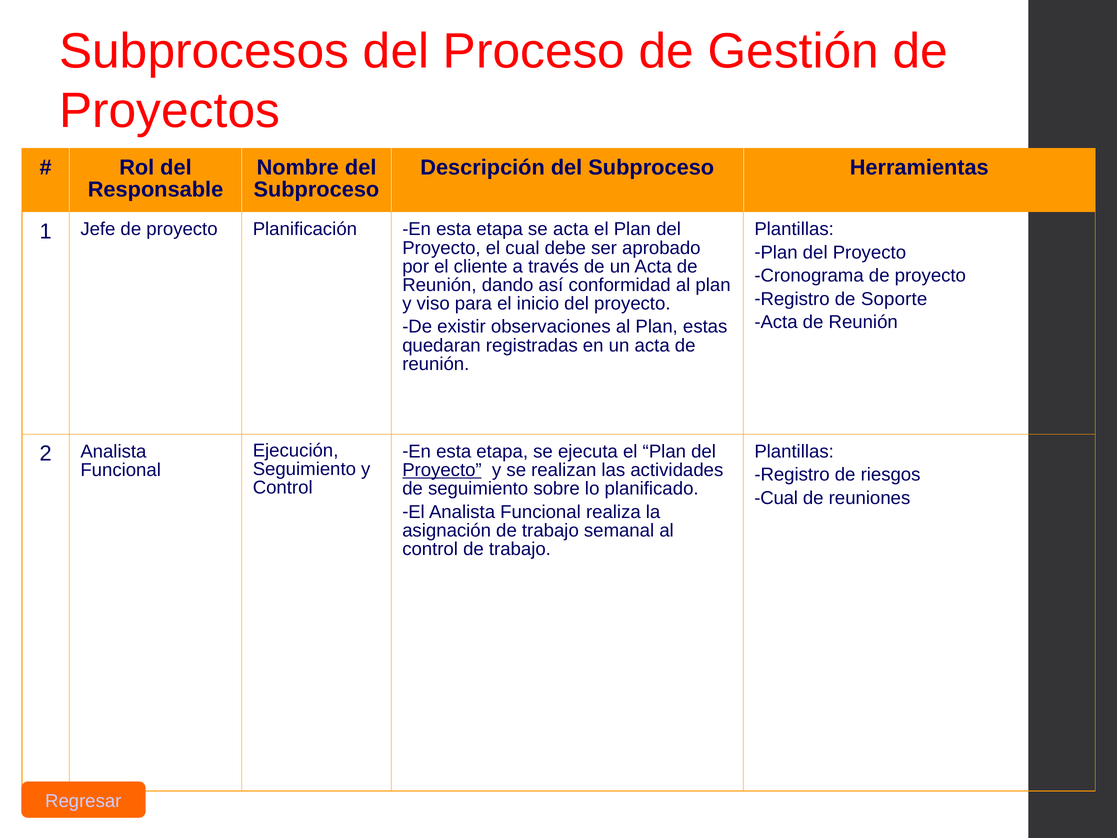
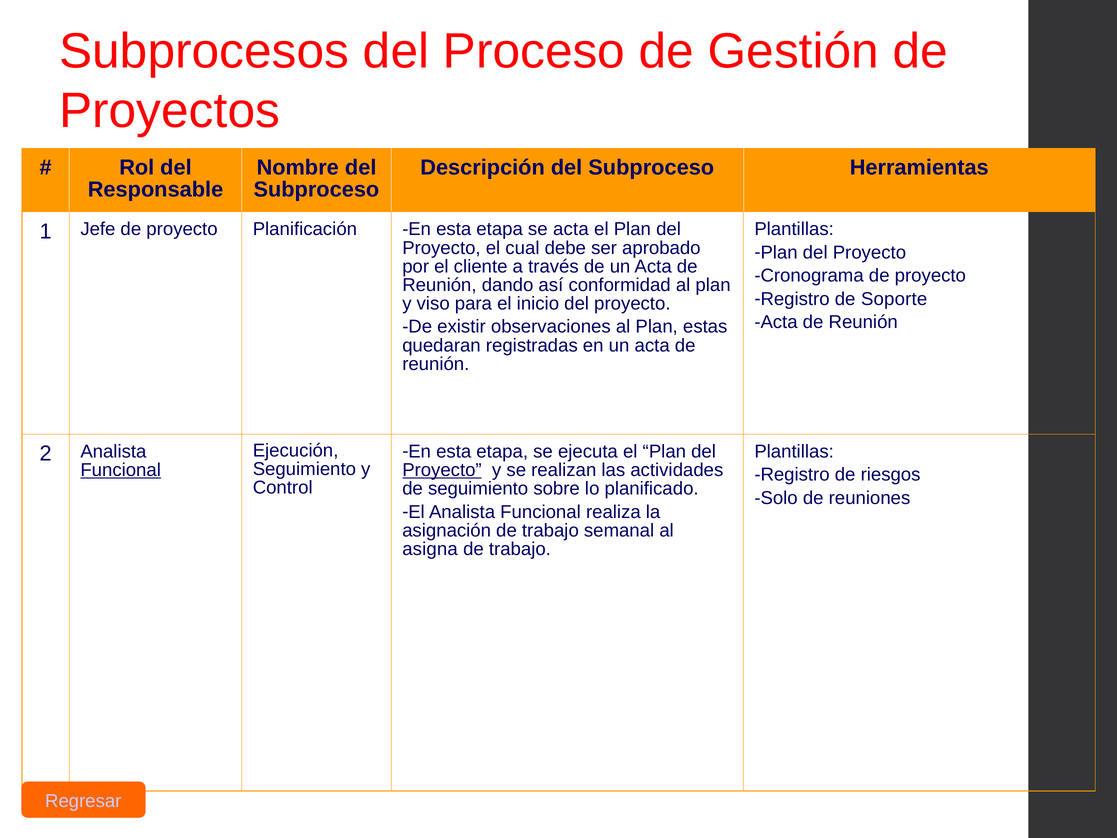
Funcional underline: none -> present (121, 470)
Cual: Cual -> Solo (776, 498)
control: control -> asigna (430, 549)
